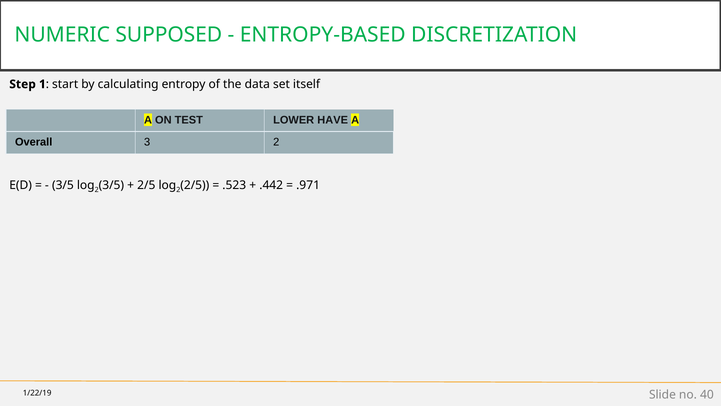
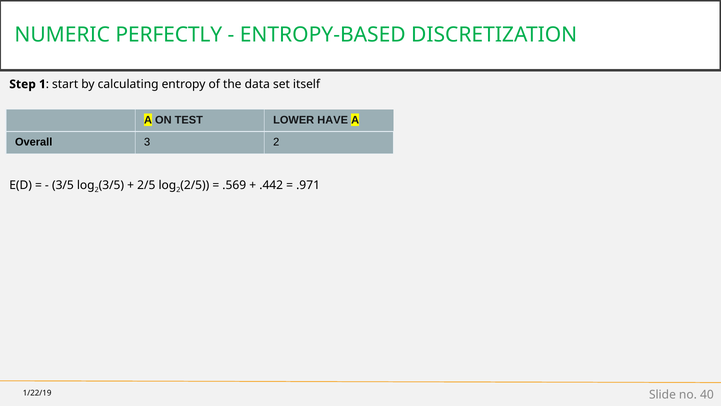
SUPPOSED: SUPPOSED -> PERFECTLY (169, 35)
.523: .523 -> .569 (234, 185)
